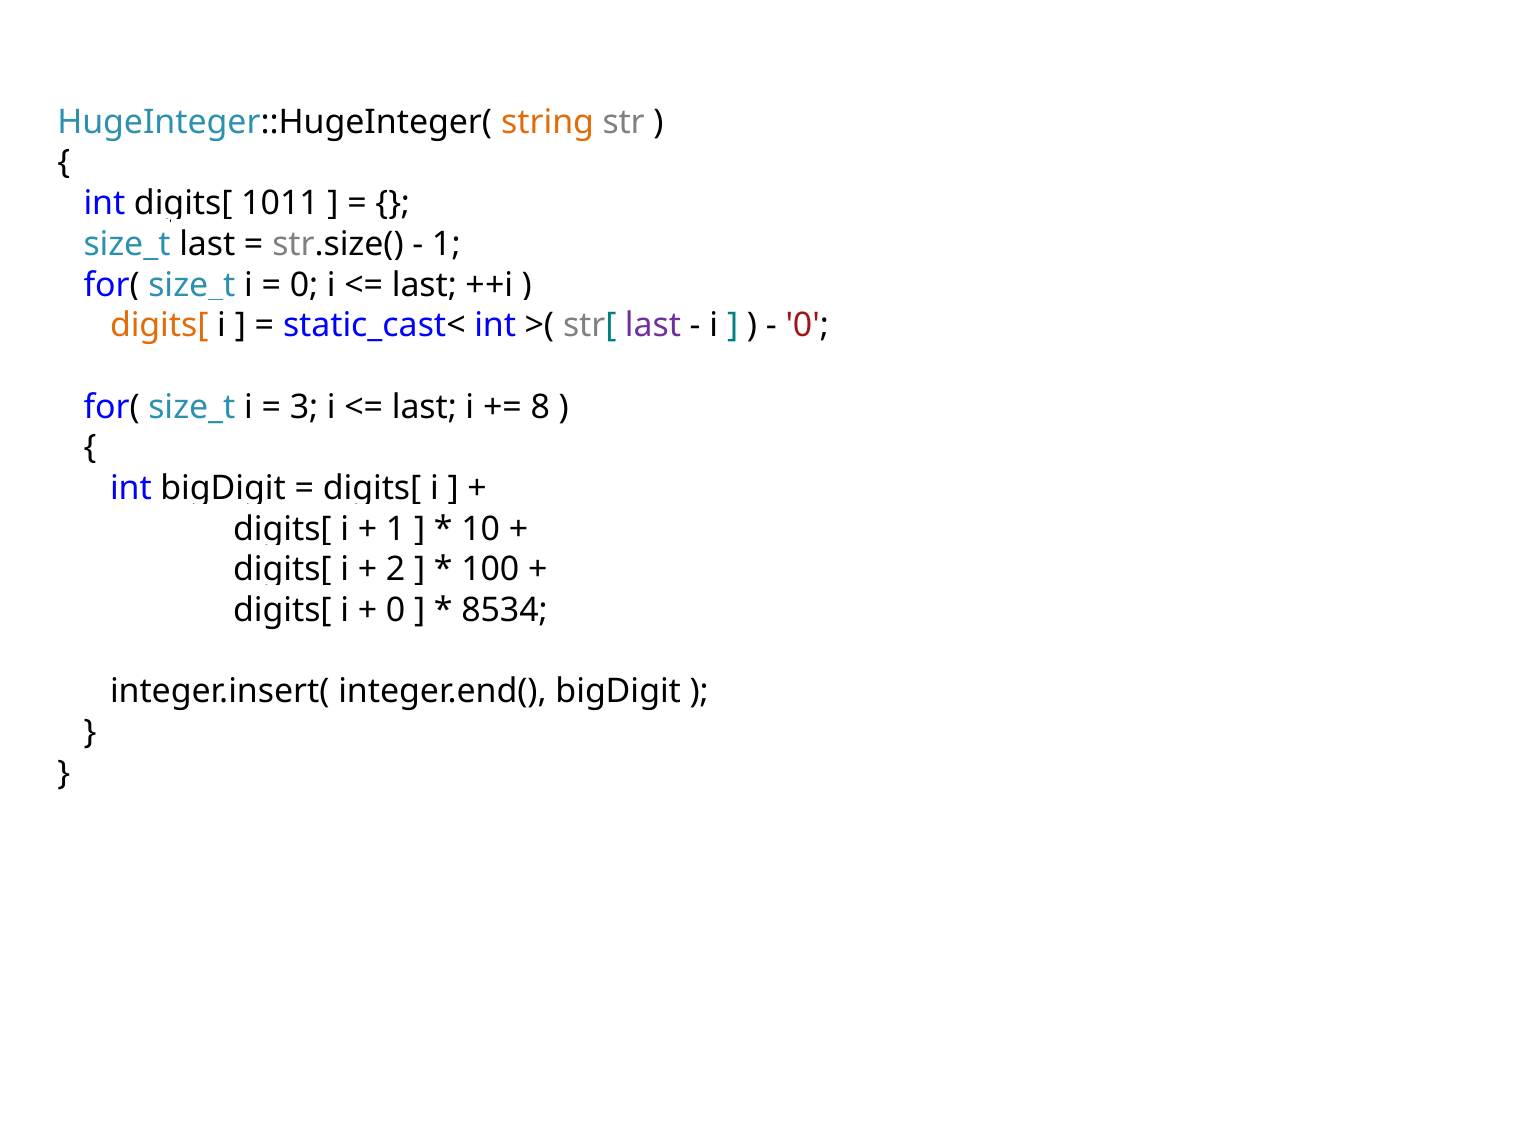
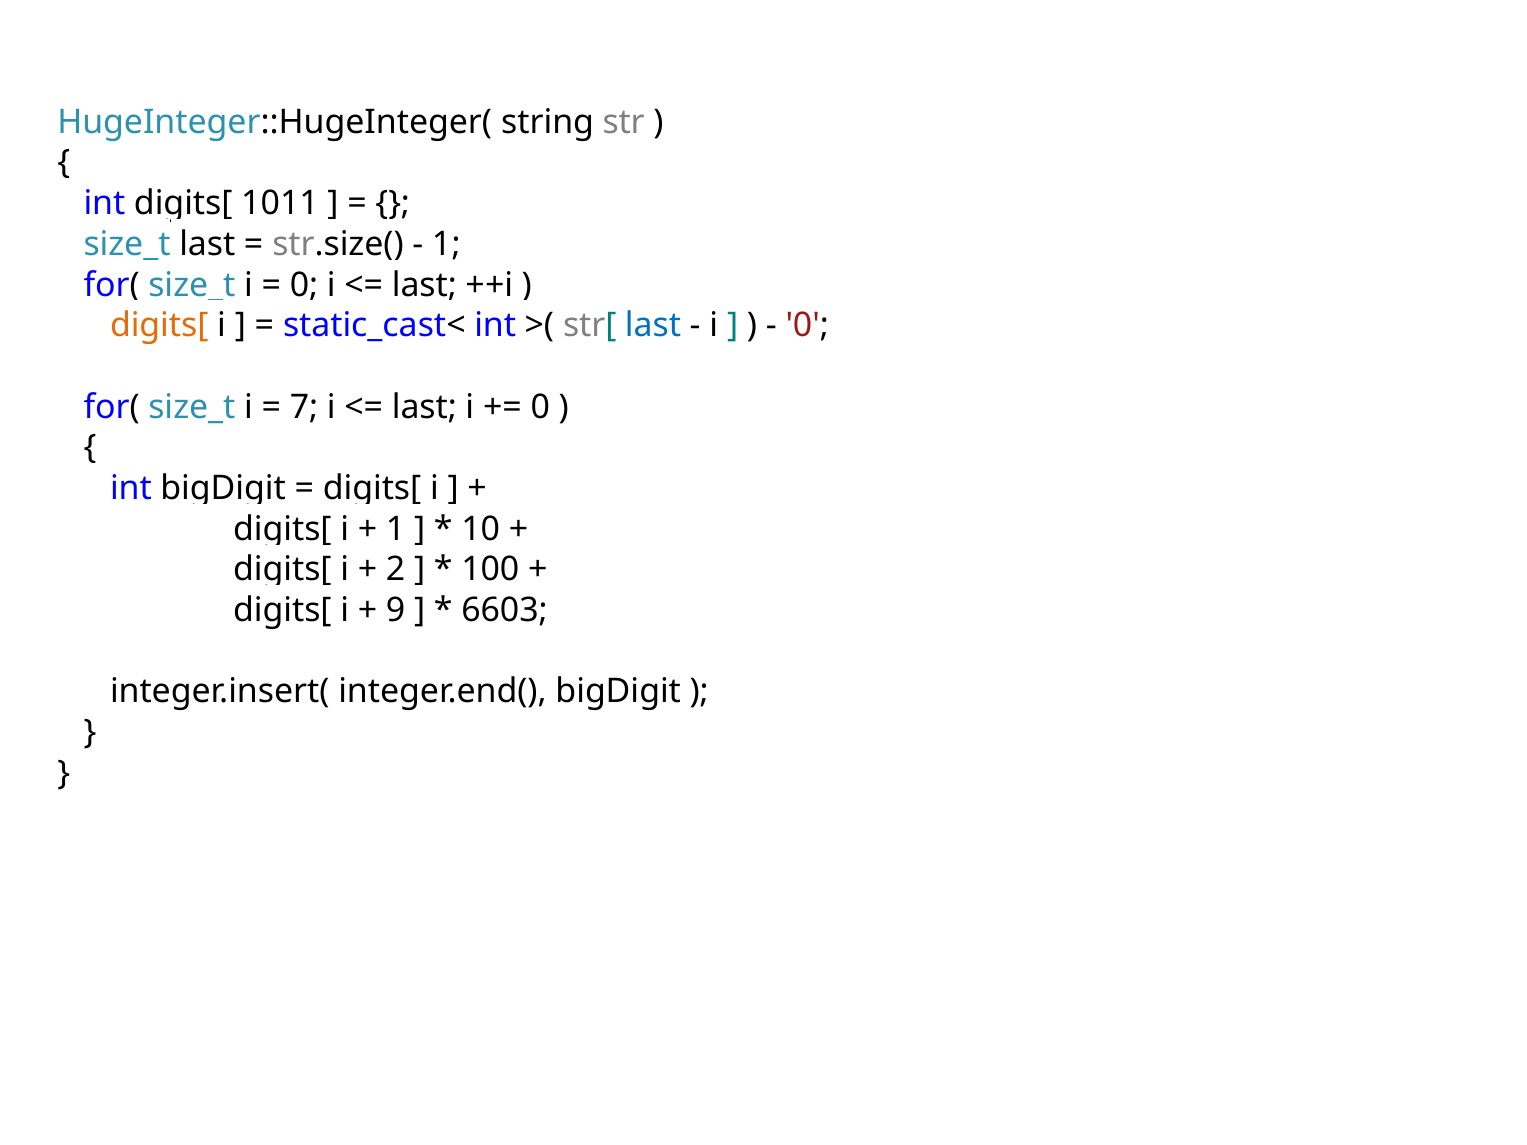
string colour: orange -> black (548, 122)
last colour: purple -> blue (653, 326)
3: 3 -> 7 (304, 407)
8: 8 -> 0 (540, 407)
0: 0 -> 9 (396, 610)
8534: 8534 -> 6603 (505, 610)
